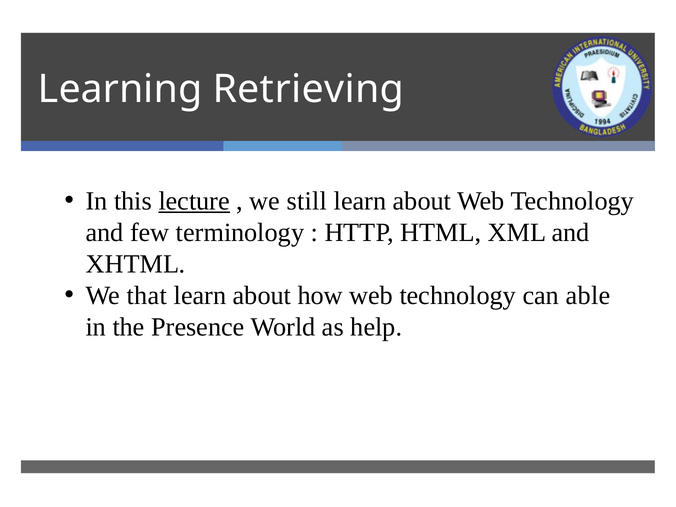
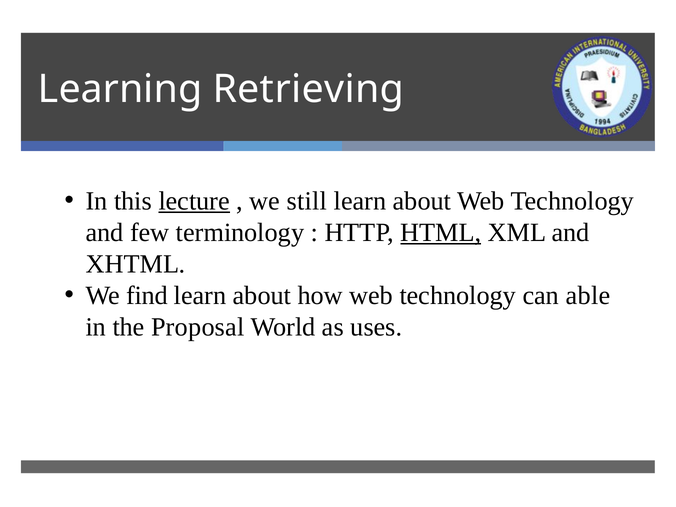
HTML underline: none -> present (441, 233)
that: that -> find (147, 296)
Presence: Presence -> Proposal (198, 327)
help: help -> uses (376, 327)
